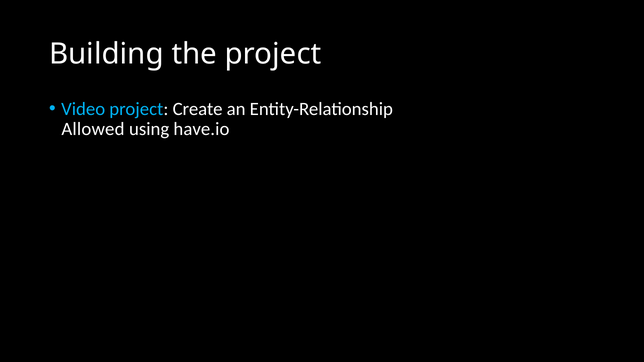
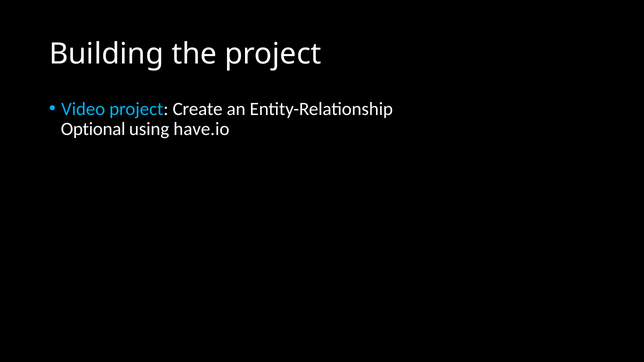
Allowed: Allowed -> Optional (93, 129)
